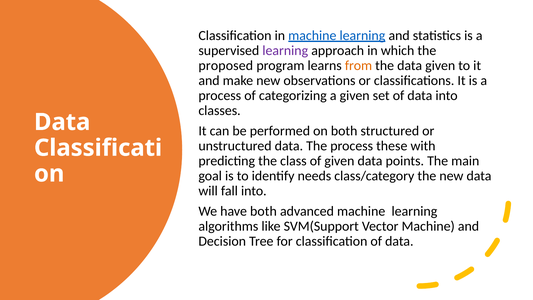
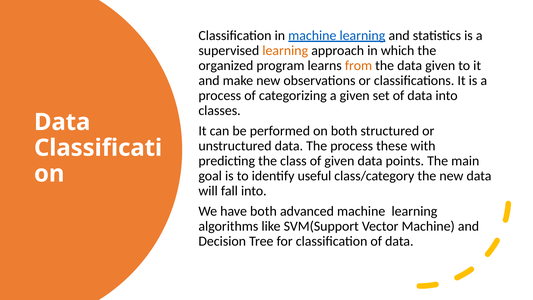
learning colour: purple -> orange (285, 50)
proposed: proposed -> organized (226, 65)
needs: needs -> useful (314, 176)
